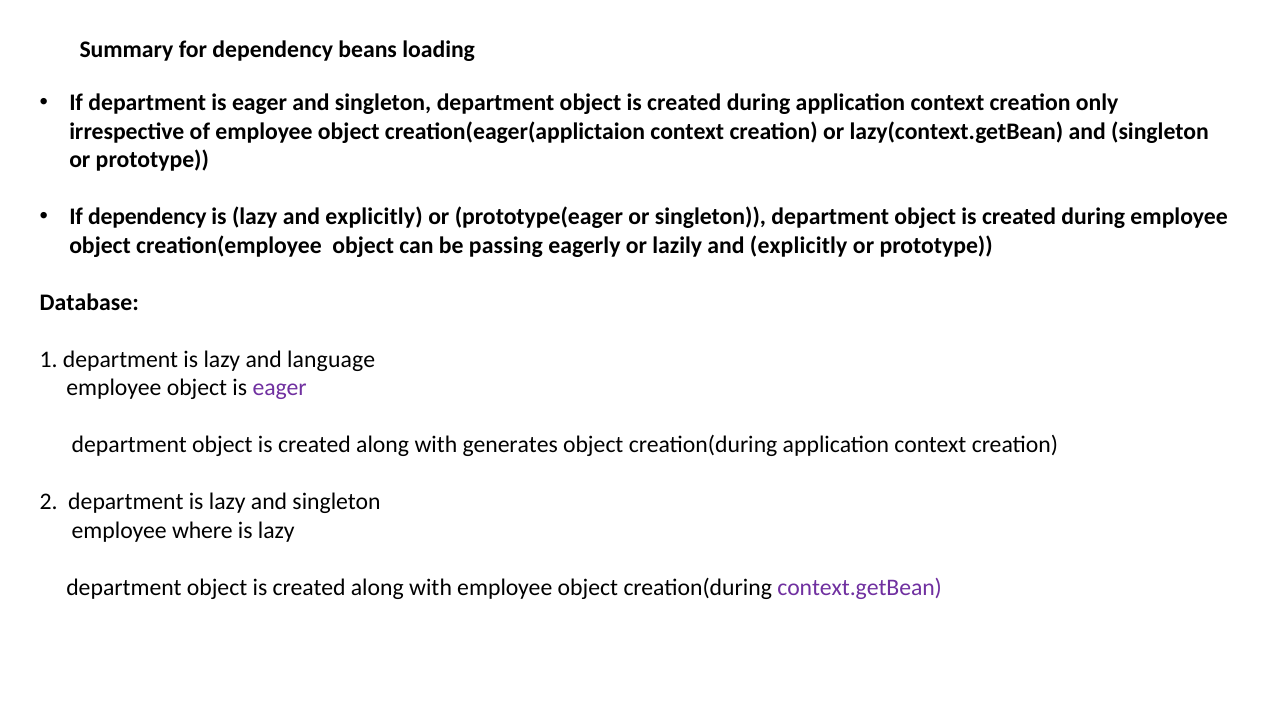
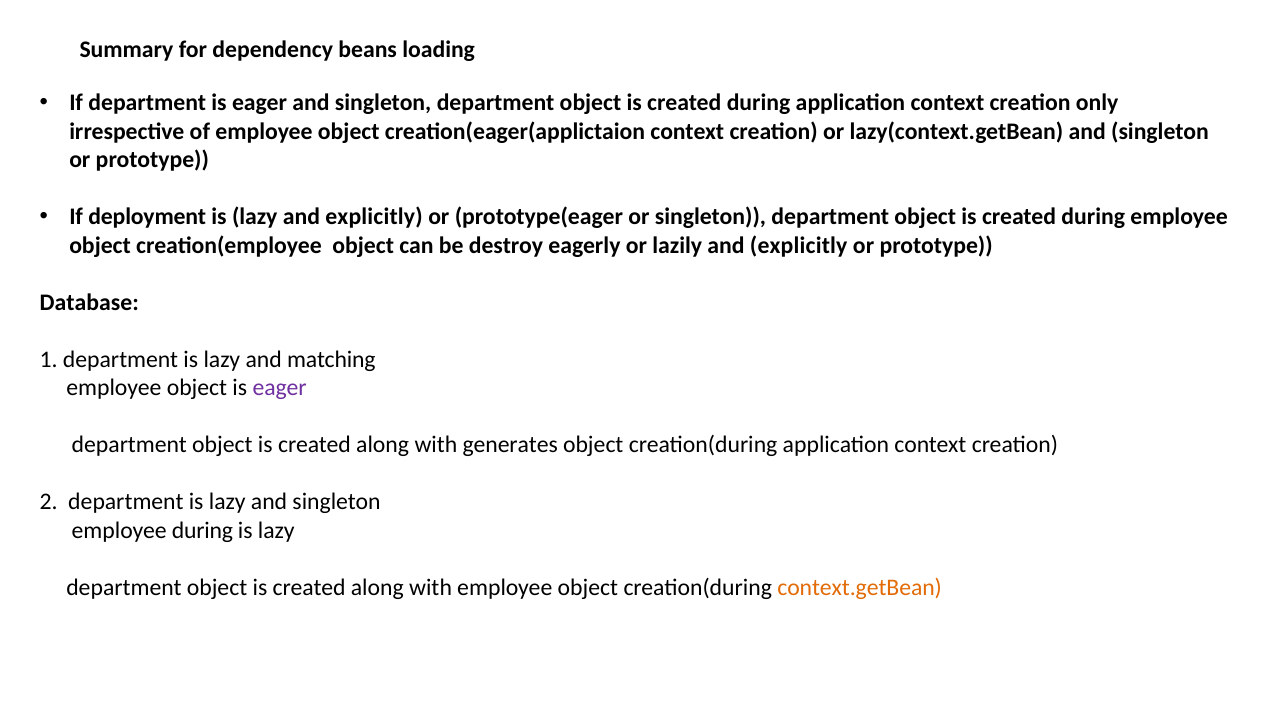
If dependency: dependency -> deployment (147, 217)
passing: passing -> destroy (506, 246)
language: language -> matching (331, 359)
employee where: where -> during (202, 530)
context.getBean colour: purple -> orange (860, 587)
